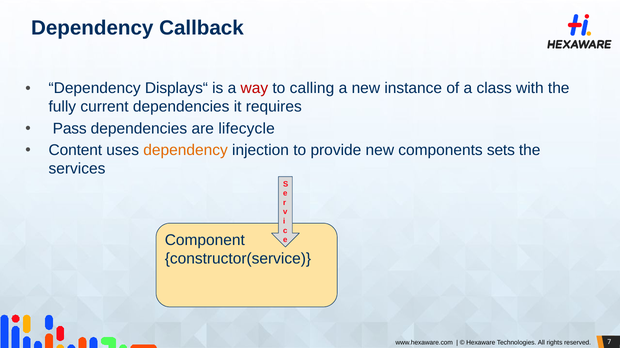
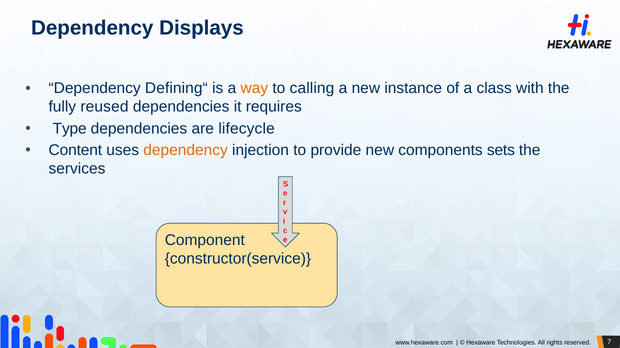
Callback: Callback -> Displays (201, 28)
Displays“: Displays“ -> Defining“ (176, 88)
way colour: red -> orange (254, 88)
current: current -> reused (104, 107)
Pass: Pass -> Type (70, 129)
